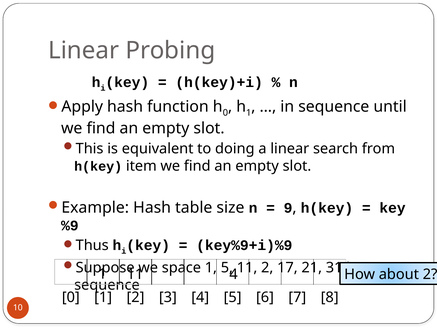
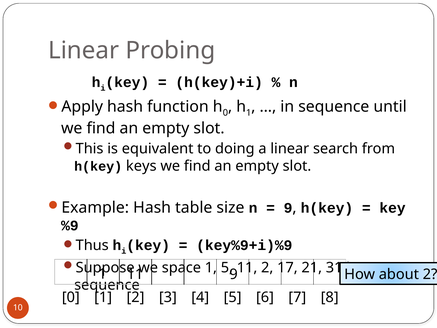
item: item -> keys (141, 166)
4: 4 -> 9 (234, 274)
